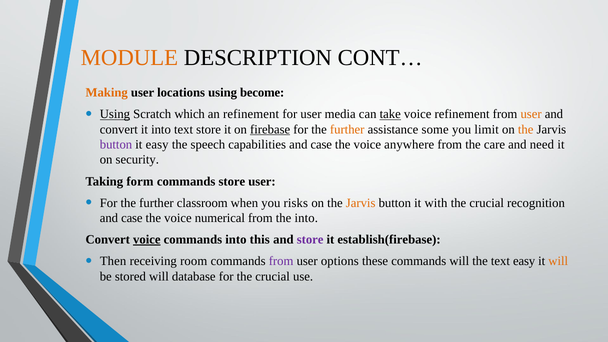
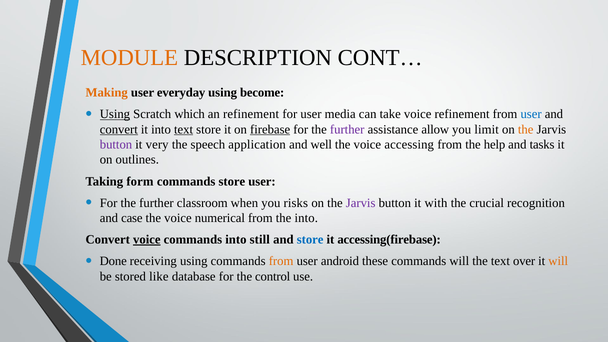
locations: locations -> everyday (181, 93)
take underline: present -> none (390, 114)
user colour: orange -> blue (531, 114)
convert underline: none -> present (119, 129)
text underline: none -> present (184, 129)
further colour: orange -> purple (347, 129)
some: some -> allow (435, 129)
it easy: easy -> very (157, 145)
capabilities: capabilities -> application (257, 145)
case: case -> well (321, 145)
anywhere: anywhere -> accessing (409, 145)
care: care -> help (495, 145)
need: need -> tasks (542, 145)
security: security -> outlines (137, 160)
Jarvis colour: orange -> purple (361, 203)
this: this -> still (260, 240)
store colour: purple -> blue (310, 240)
establish(firebase: establish(firebase -> accessing(firebase (389, 240)
Then: Then -> Done (113, 261)
receiving room: room -> using (194, 261)
from colour: purple -> orange (281, 261)
options: options -> android (340, 261)
text easy: easy -> over (524, 261)
stored will: will -> like (159, 276)
for the crucial: crucial -> control (273, 276)
